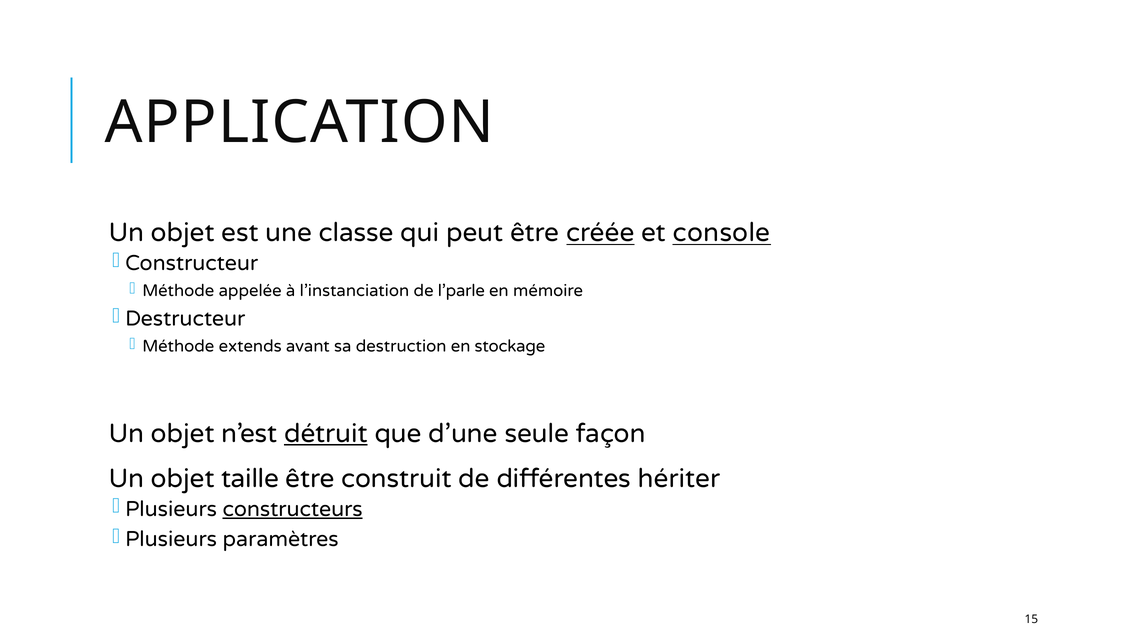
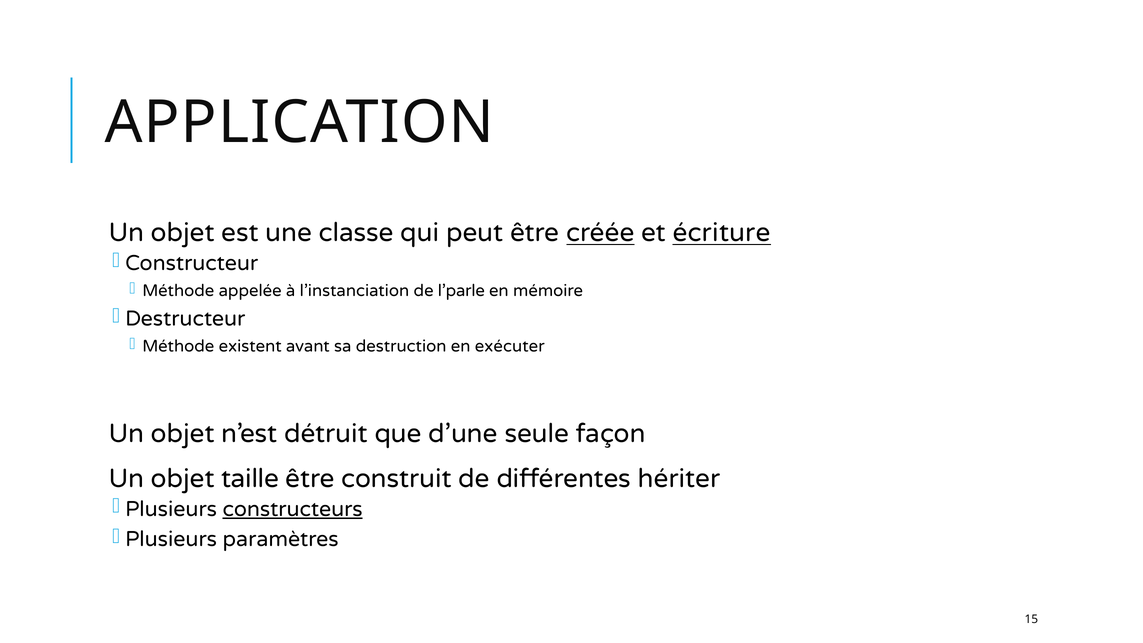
console: console -> écriture (722, 233)
extends: extends -> existent (250, 346)
stockage: stockage -> exécuter (510, 346)
détruit underline: present -> none (326, 433)
